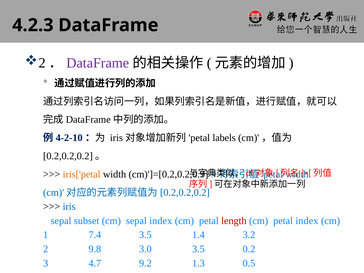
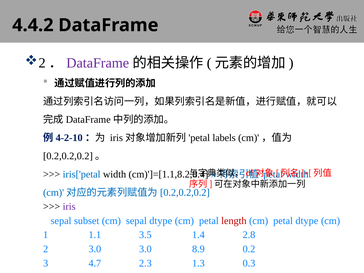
4.2.3: 4.2.3 -> 4.4.2 (33, 25)
iris['petal colour: orange -> blue (82, 174)
cm)']=[0.2,0.2,0.9: cm)']=[0.2,0.2,0.9 -> cm)']=[1.1,8.2,8.4 (168, 174)
iris colour: blue -> purple (69, 207)
sepal index: index -> dtype (161, 221)
petal index: index -> dtype (307, 221)
7.4: 7.4 -> 1.1 (95, 235)
3.2: 3.2 -> 2.8 (249, 235)
2 9.8: 9.8 -> 3.0 (95, 249)
3.0 3.5: 3.5 -> 8.9 (198, 249)
9.2: 9.2 -> 2.3 (145, 263)
0.5: 0.5 -> 0.3 (249, 263)
